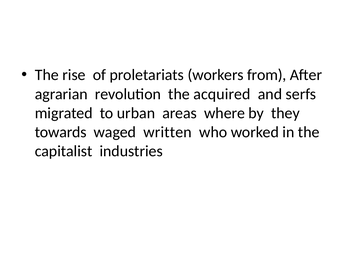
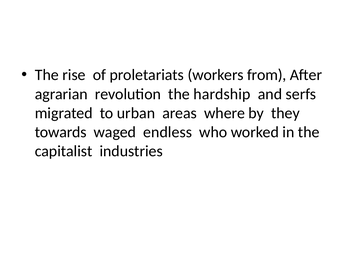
acquired: acquired -> hardship (222, 94)
written: written -> endless (168, 132)
